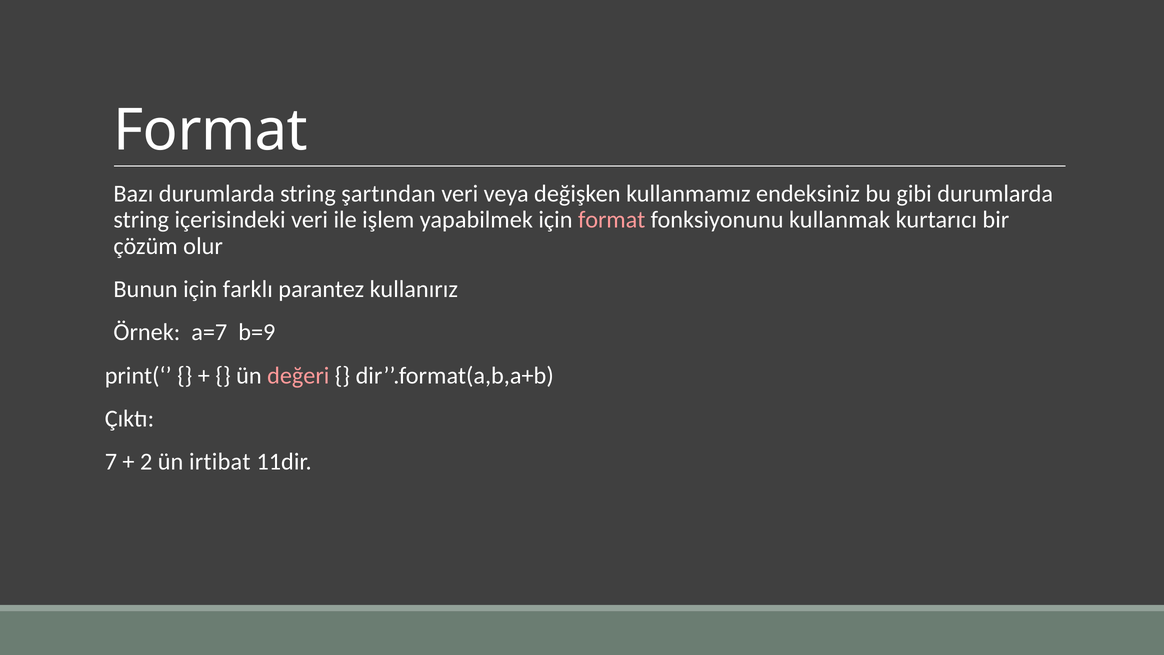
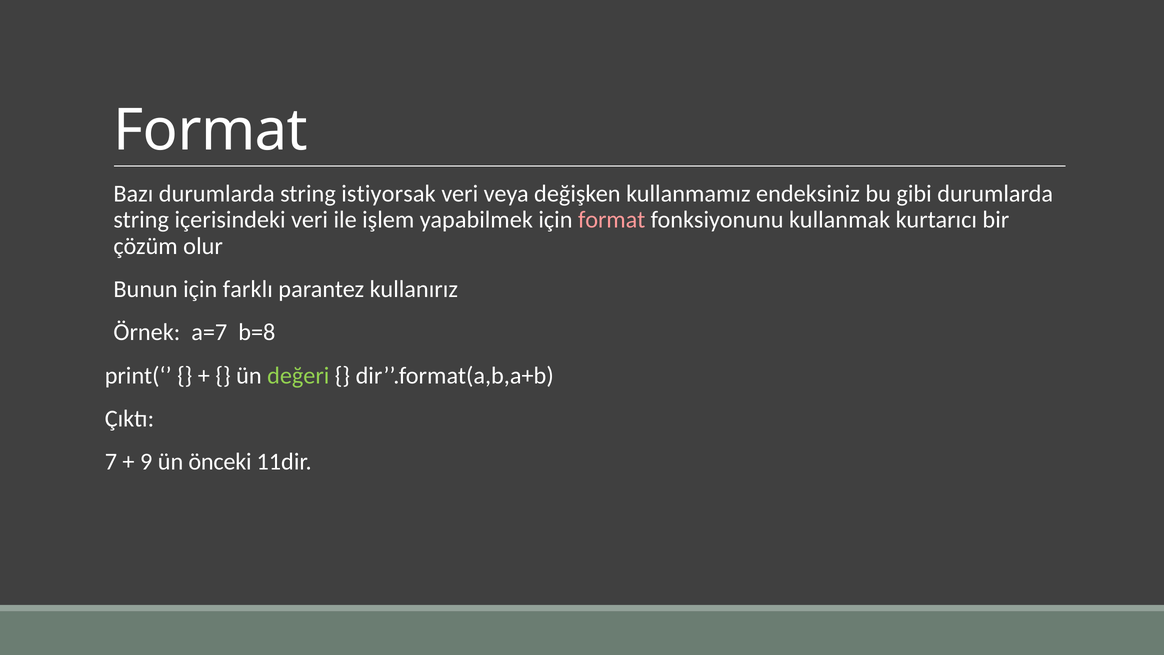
şartından: şartından -> istiyorsak (388, 194)
b=9: b=9 -> b=8 (257, 332)
değeri colour: pink -> light green (298, 375)
2: 2 -> 9 (146, 462)
irtibat: irtibat -> önceki (220, 462)
